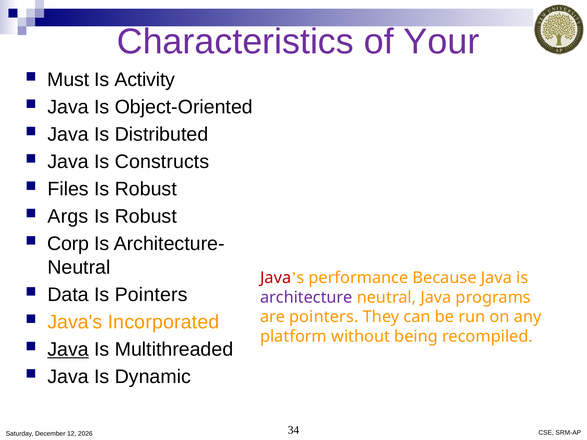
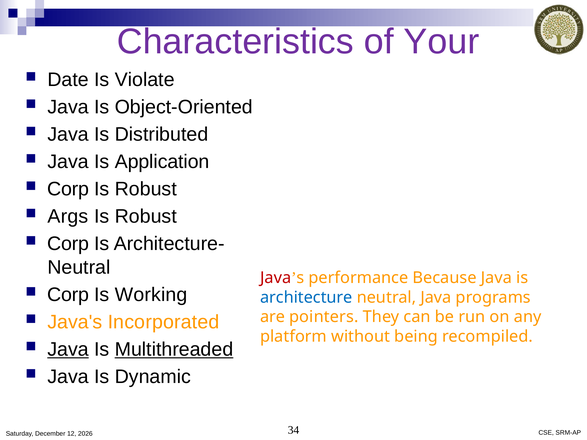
Must: Must -> Date (68, 80)
Activity: Activity -> Violate (145, 80)
Constructs: Constructs -> Application (162, 162)
Files: Files -> Corp (68, 189)
Data: Data -> Corp (68, 295)
Is Pointers: Pointers -> Working (151, 295)
architecture colour: purple -> blue (306, 298)
Multithreaded underline: none -> present (174, 350)
